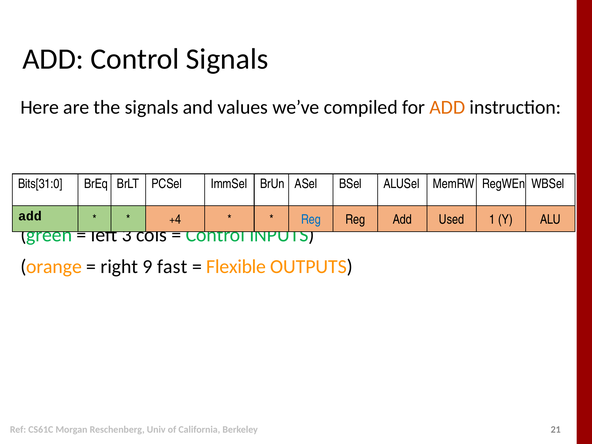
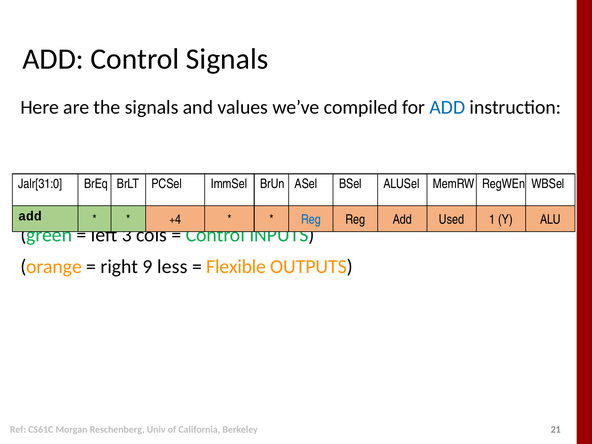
ADD colour: orange -> blue (447, 107)
Bits[31:0: Bits[31:0 -> Jalr[31:0 (40, 184)
fast: fast -> less (172, 267)
